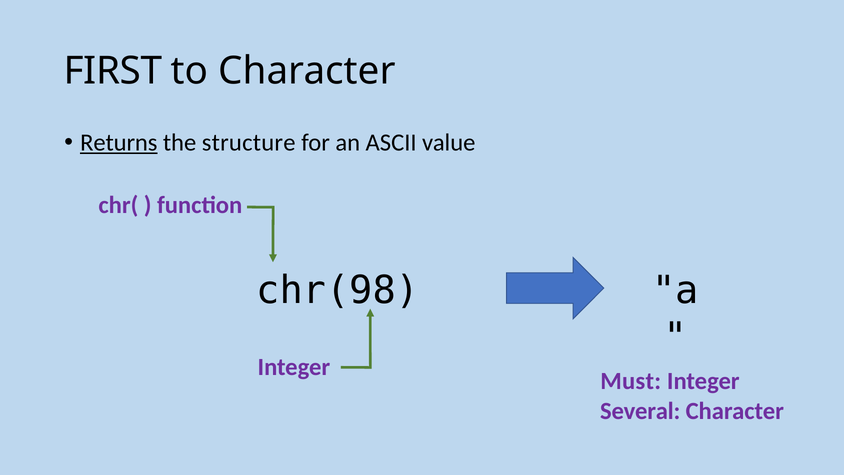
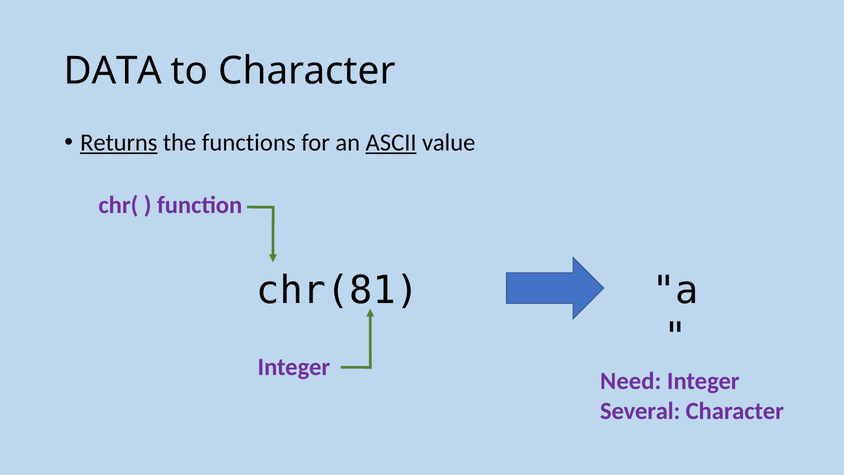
FIRST: FIRST -> DATA (113, 71)
structure: structure -> functions (249, 143)
ASCII underline: none -> present (391, 143)
chr(98: chr(98 -> chr(81 (338, 290)
Must: Must -> Need (631, 381)
